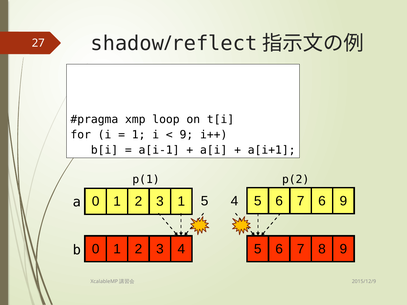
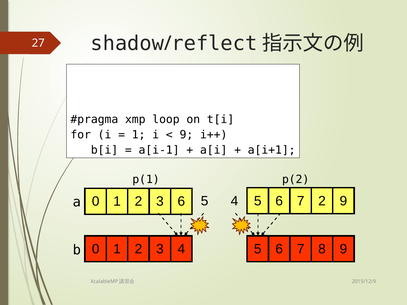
3 1: 1 -> 6 (181, 202)
7 6: 6 -> 2 (322, 201)
